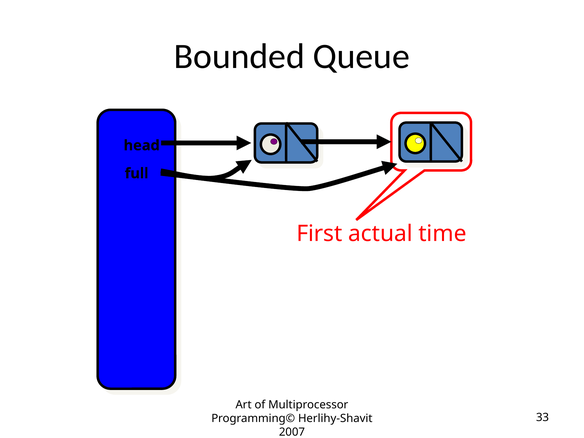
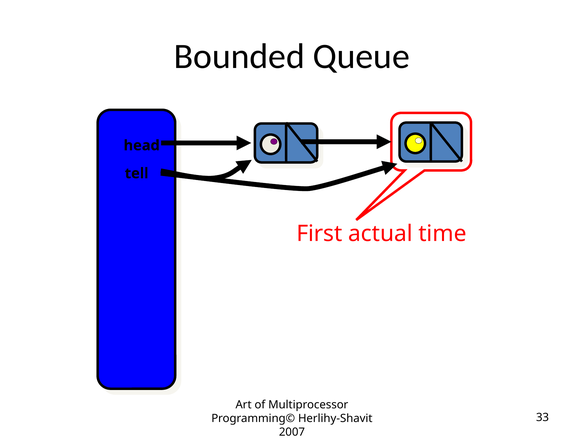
full: full -> tell (137, 173)
